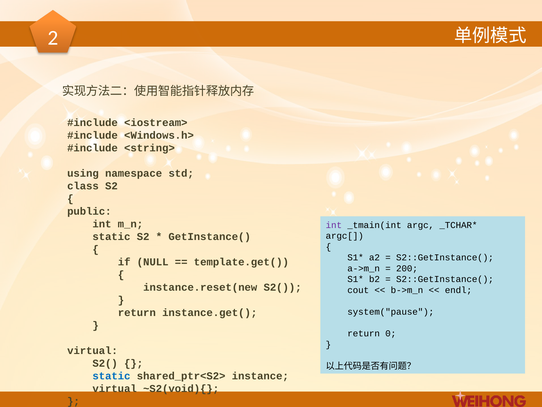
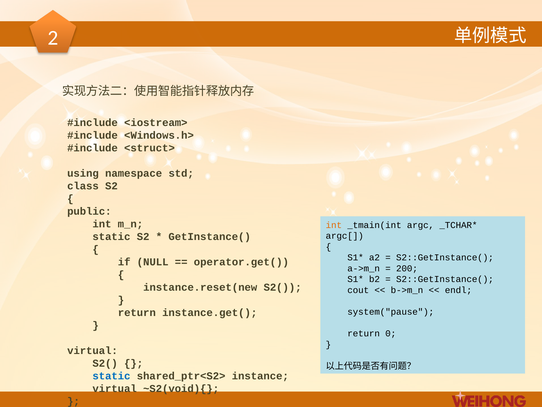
<string>: <string> -> <struct> (149, 148)
int colour: purple -> orange (334, 225)
template.get(: template.get( -> operator.get( (241, 262)
